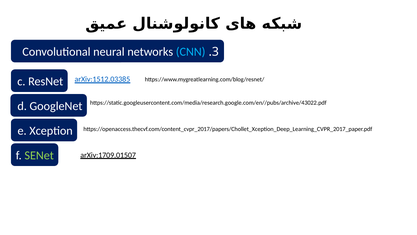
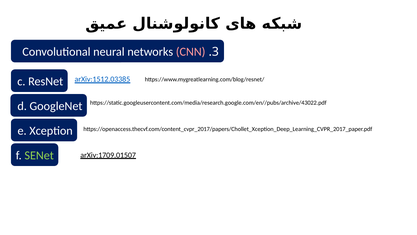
CNN colour: light blue -> pink (191, 52)
